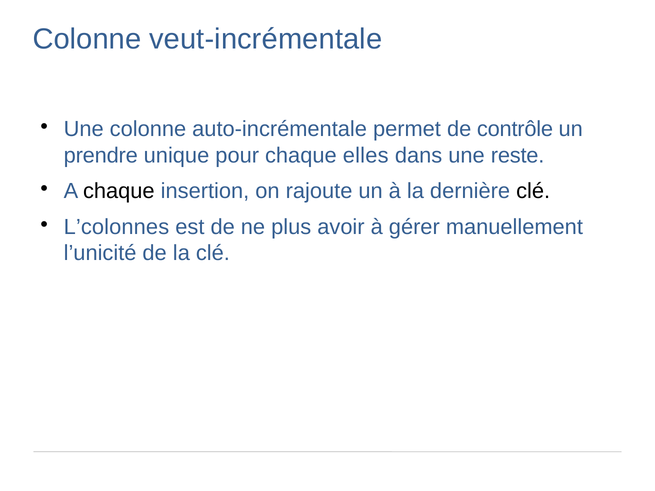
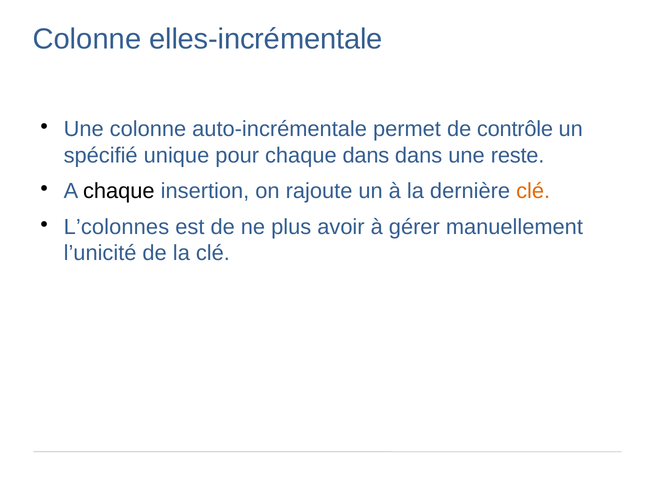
veut-incrémentale: veut-incrémentale -> elles-incrémentale (266, 39)
prendre: prendre -> spécifié (101, 155)
chaque elles: elles -> dans (366, 155)
clé colour: black -> orange (533, 191)
